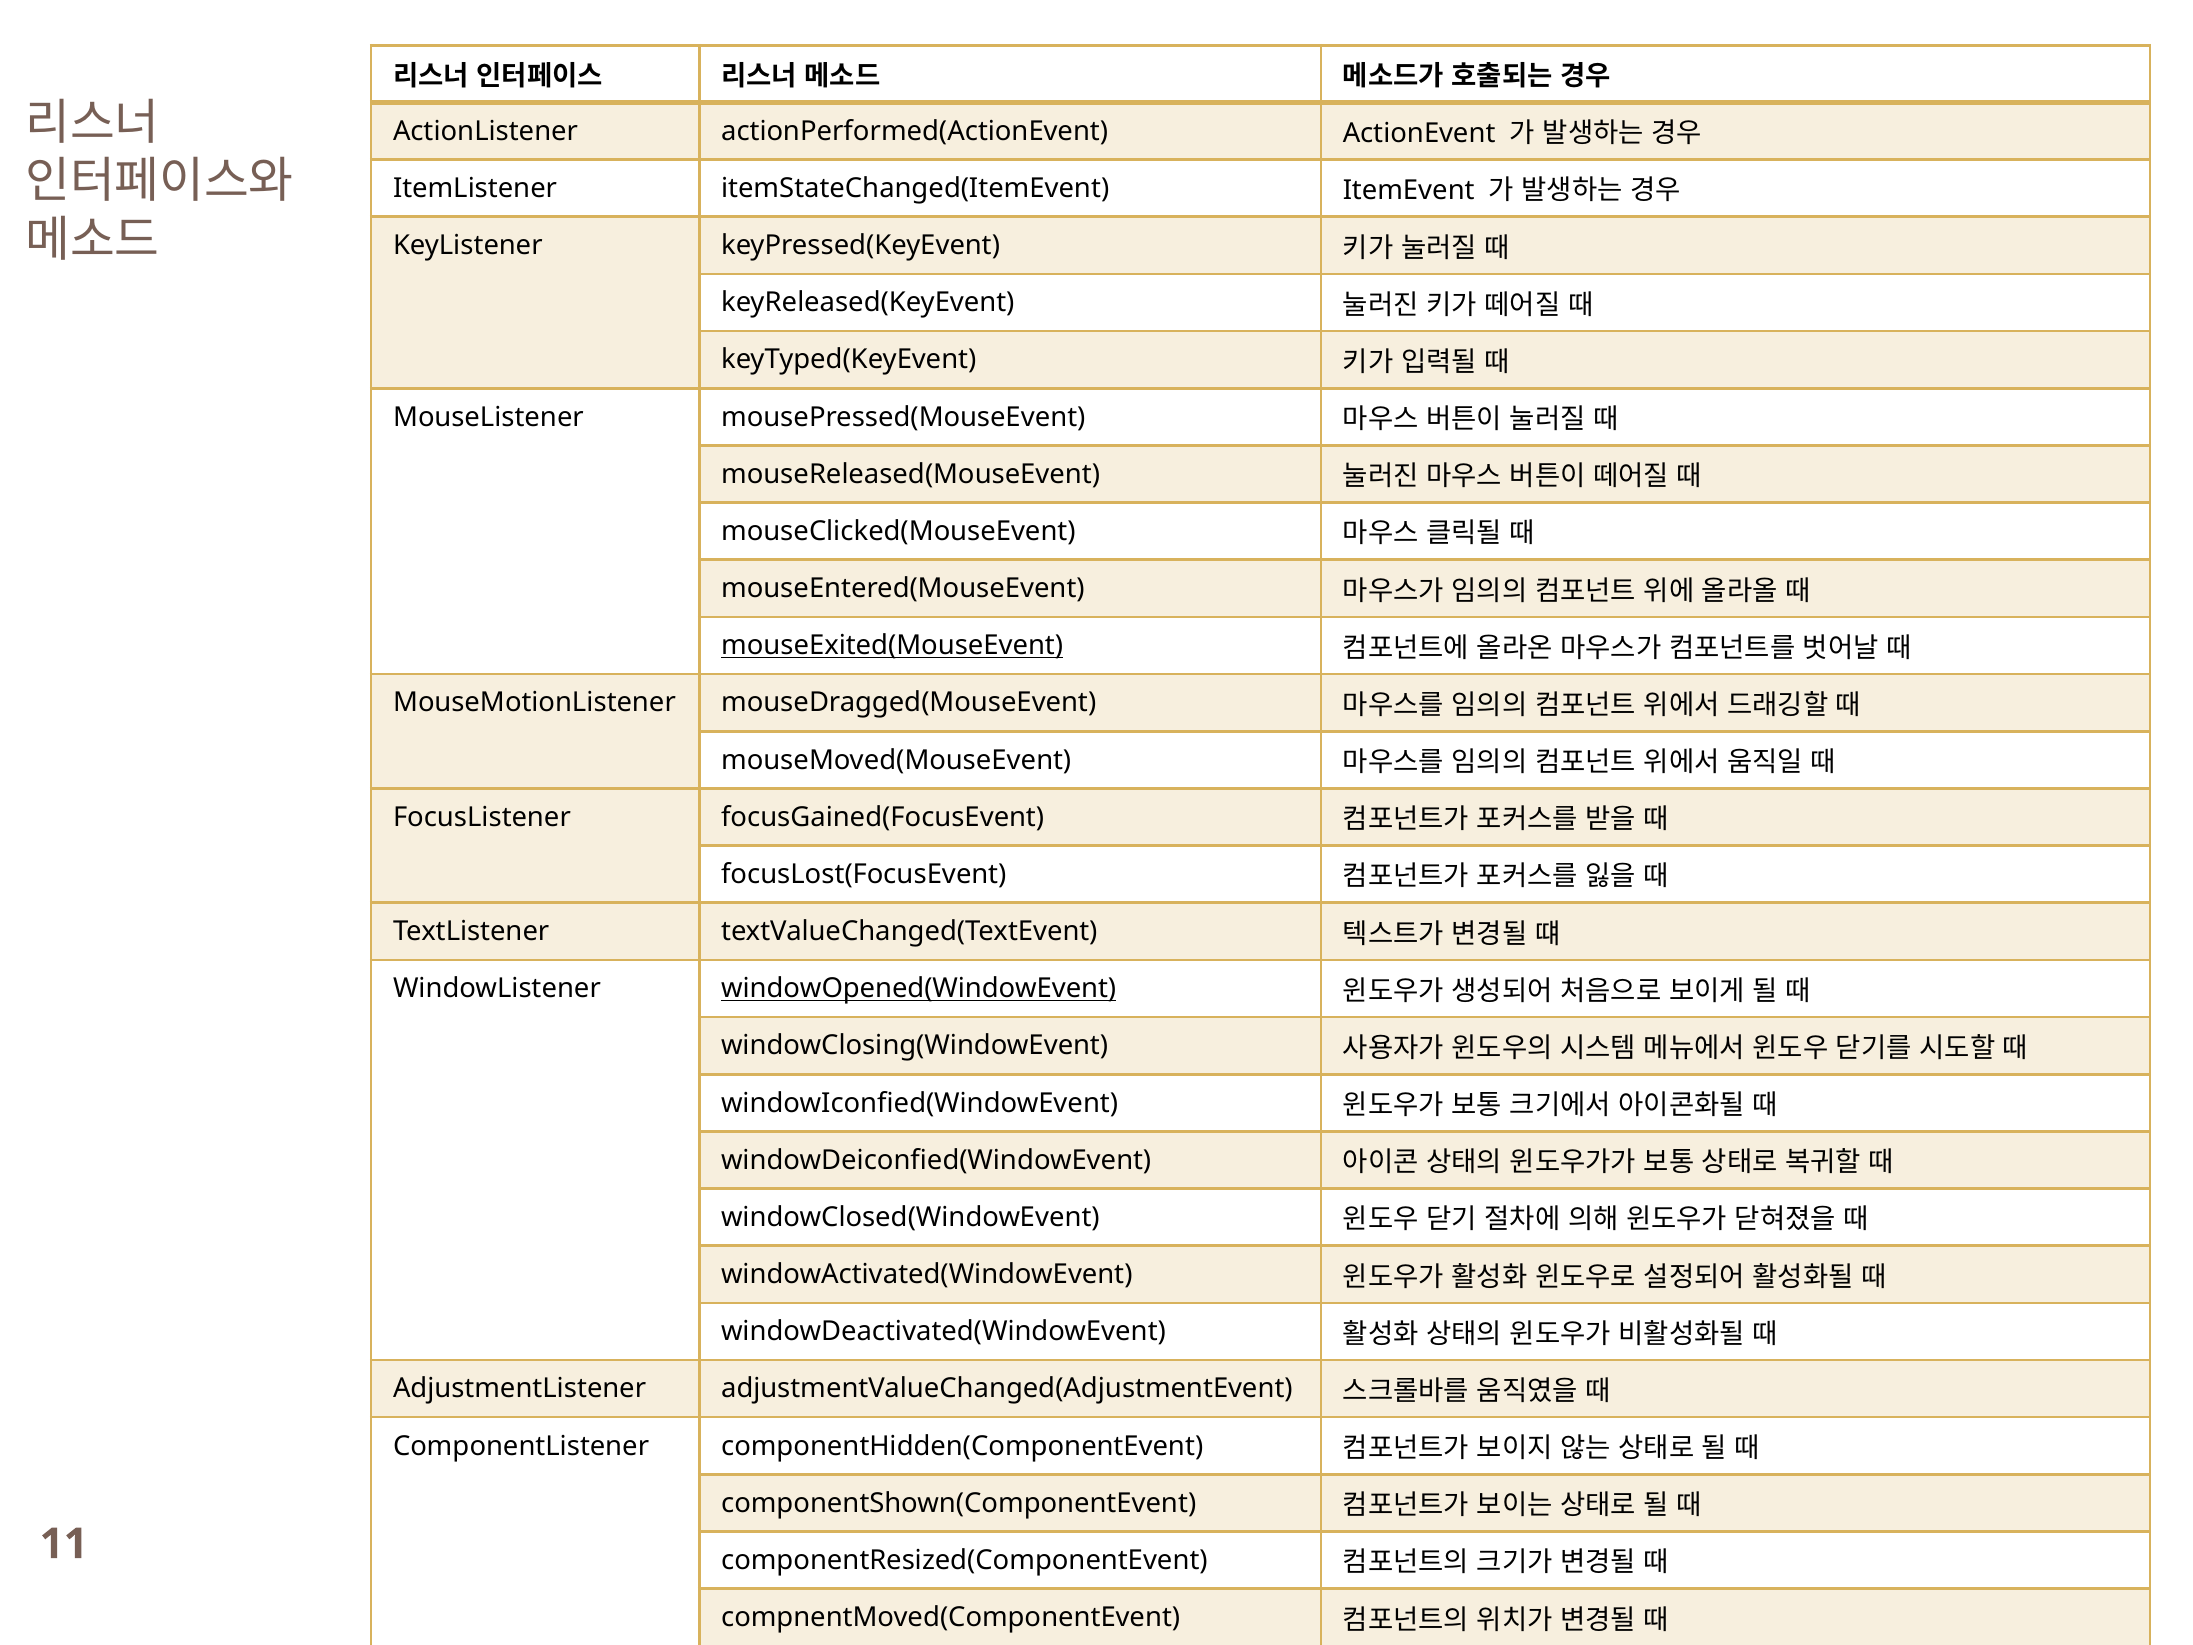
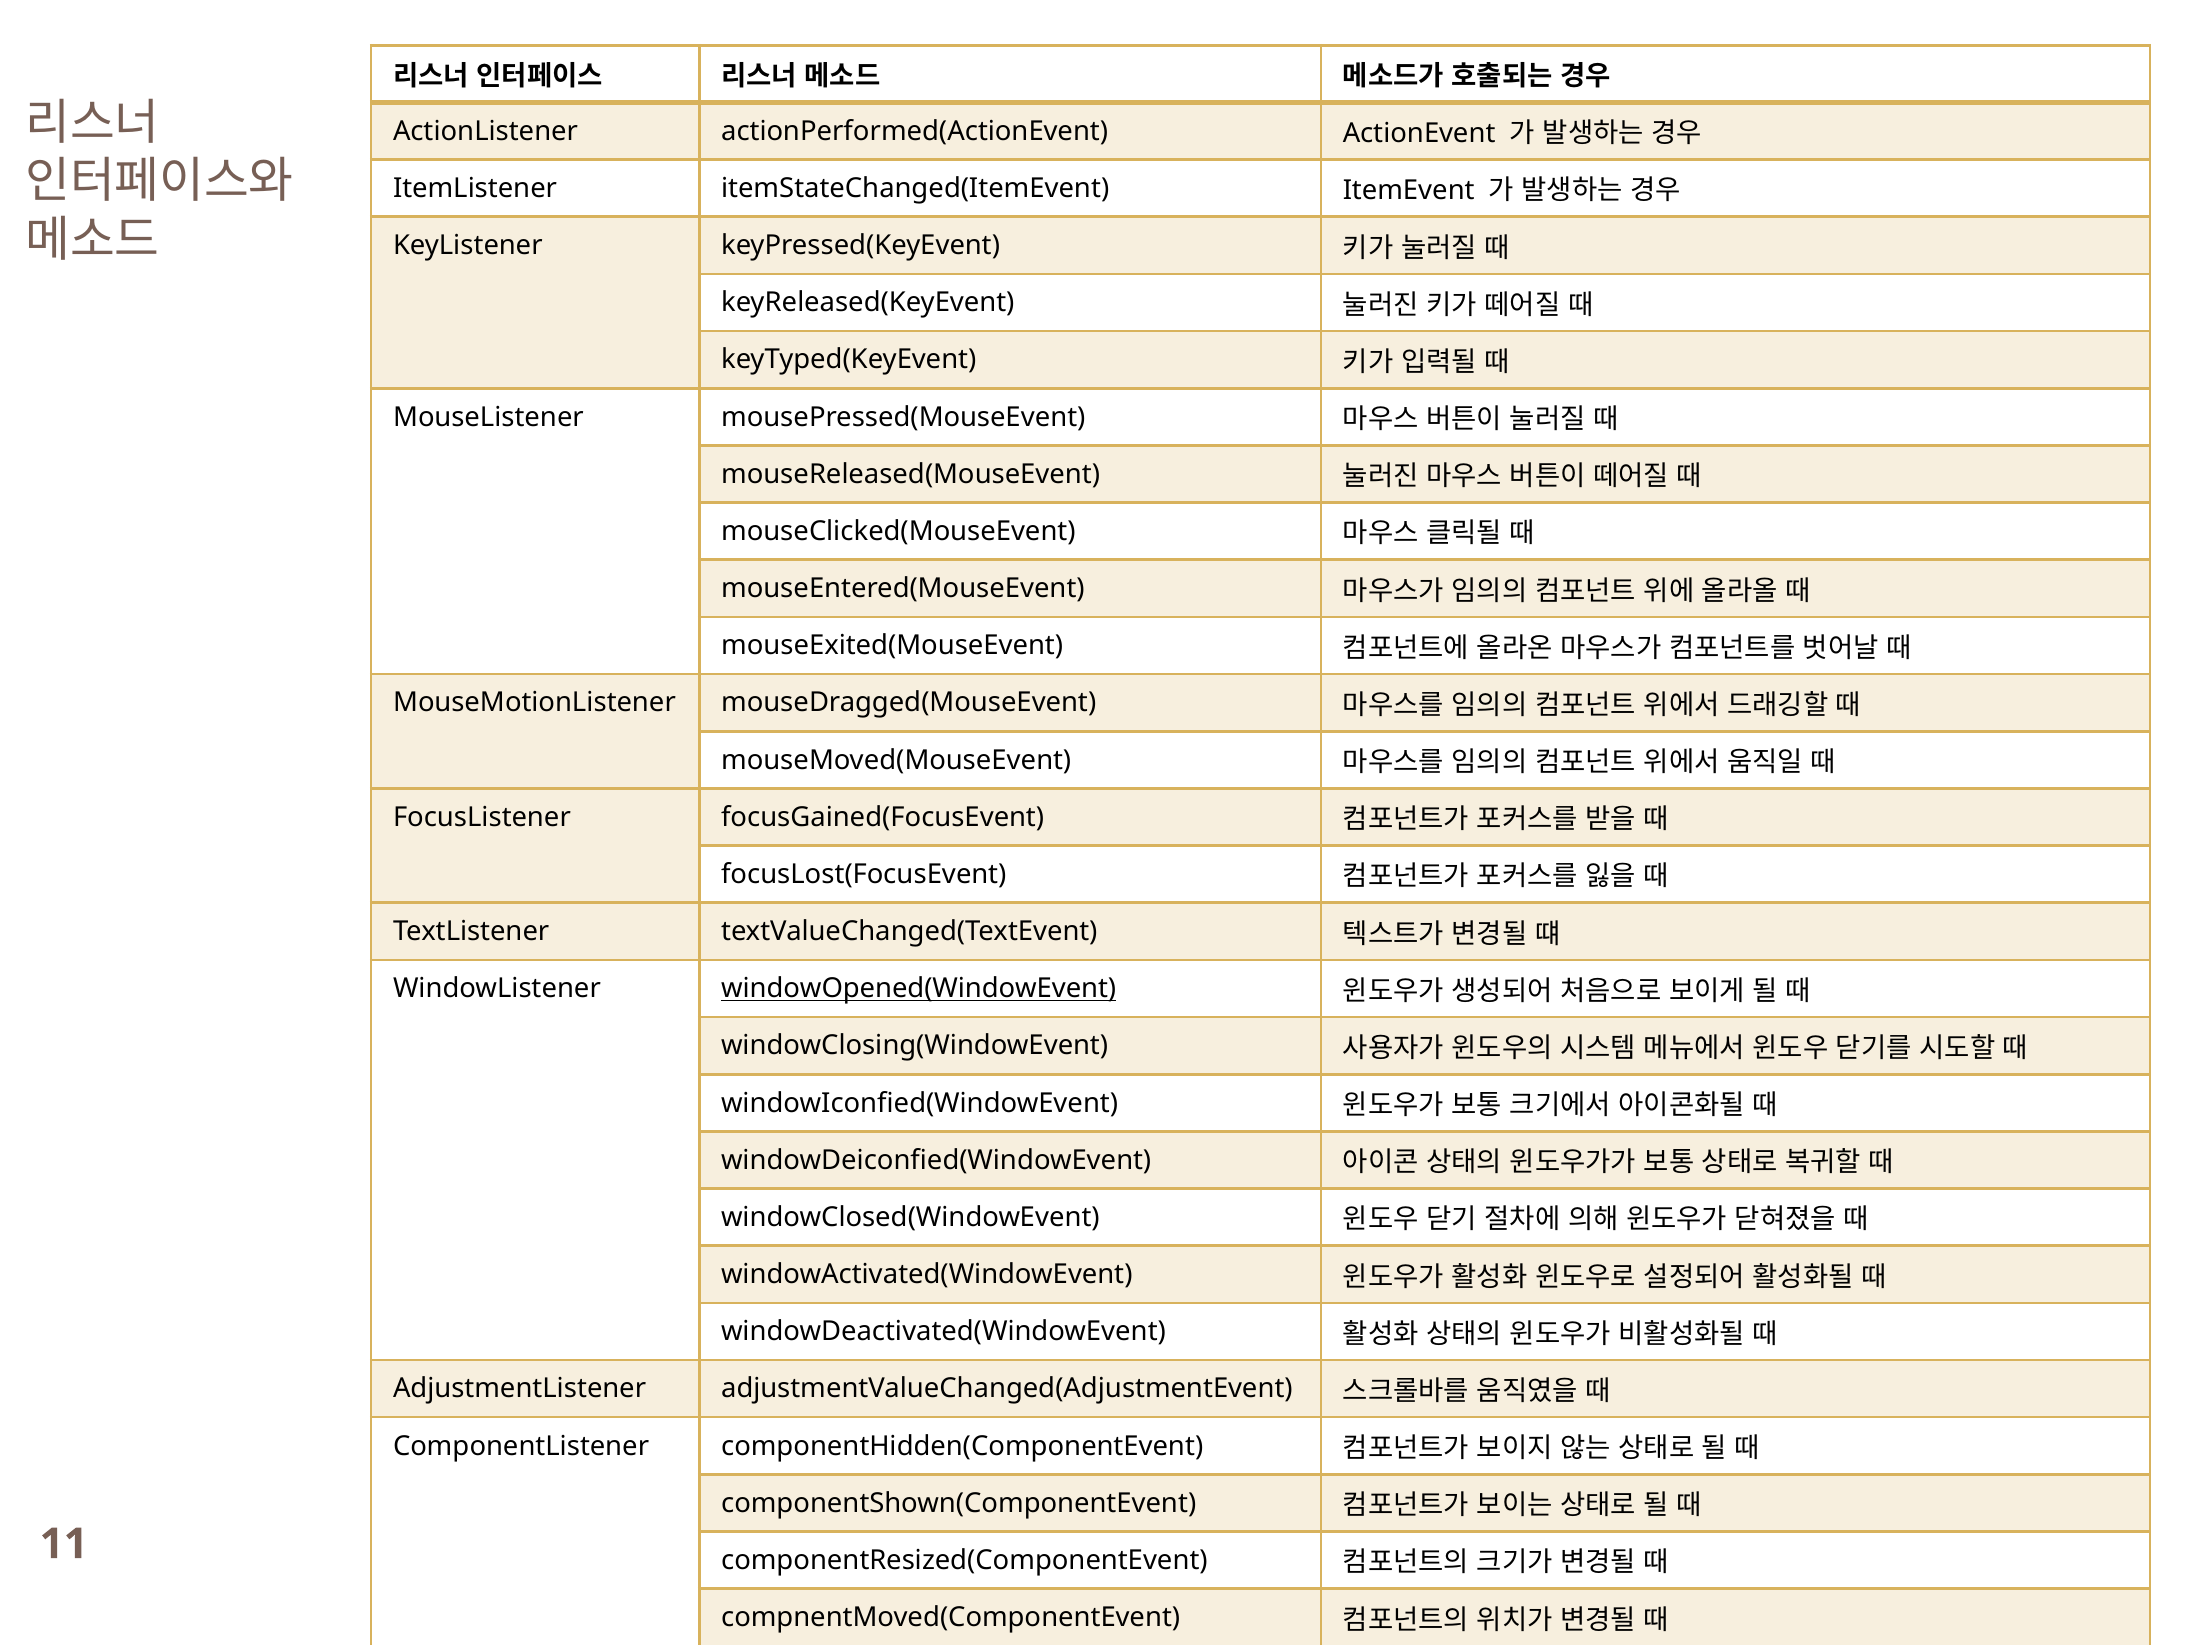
mouseExited(MouseEvent underline: present -> none (892, 646)
